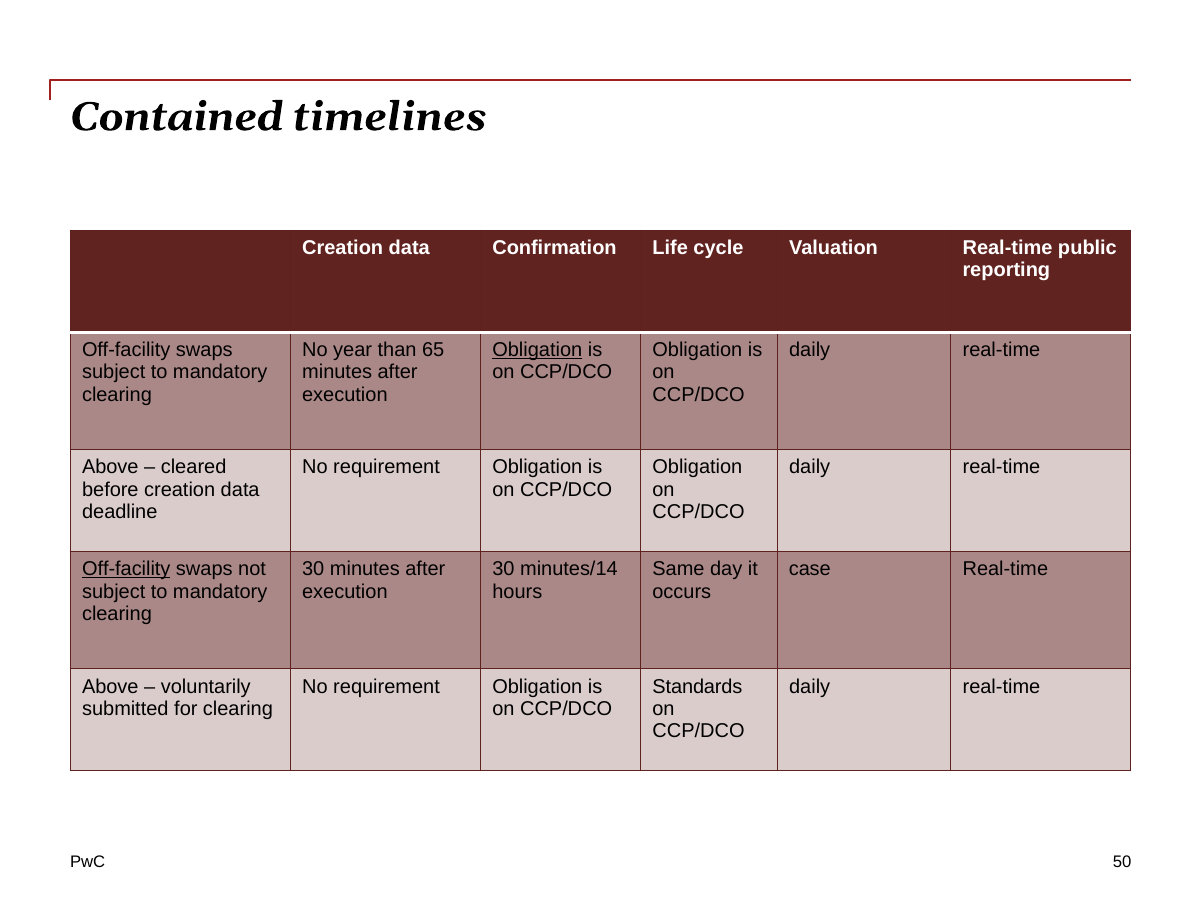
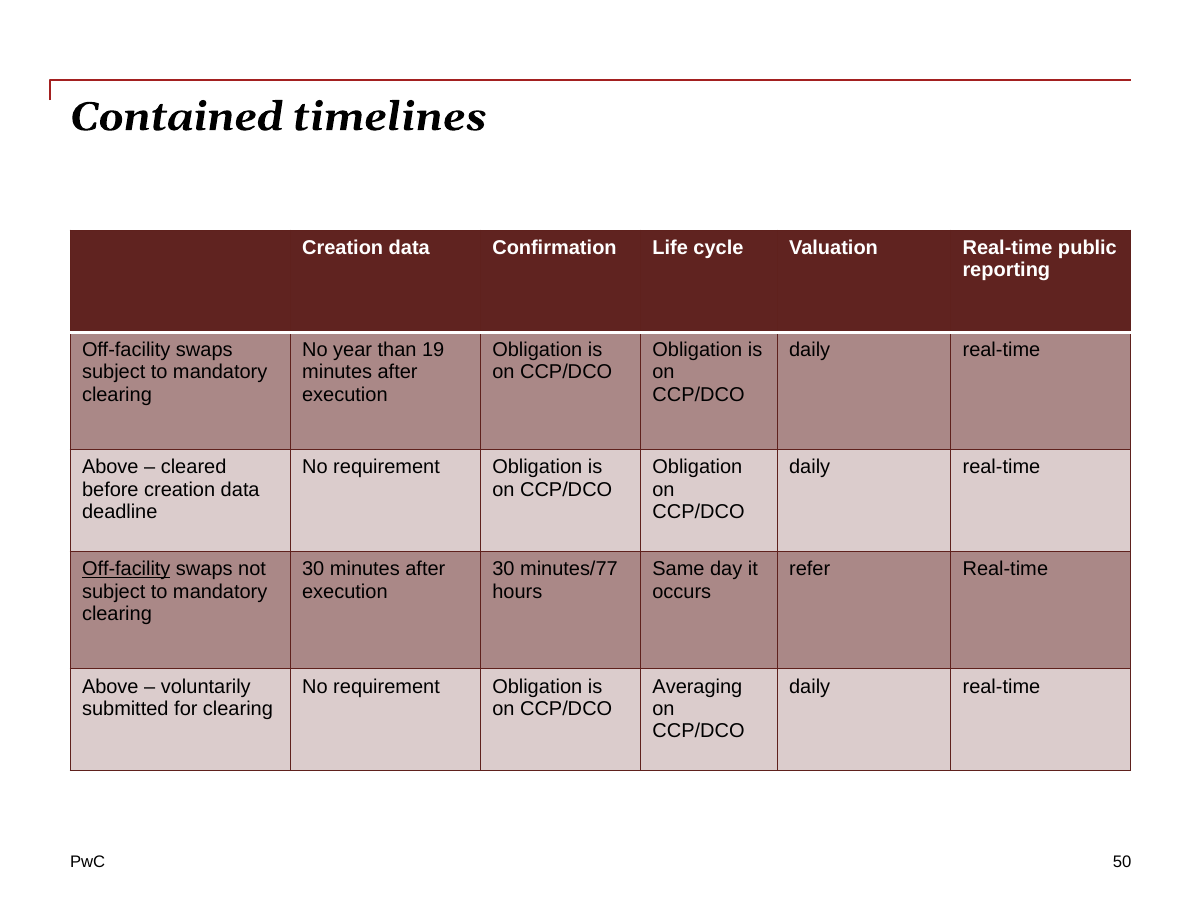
65: 65 -> 19 (433, 350)
Obligation underline: present -> none (537, 350)
minutes/14: minutes/14 -> minutes/77 (569, 569)
case: case -> refer (810, 569)
Standards: Standards -> Averaging (697, 686)
